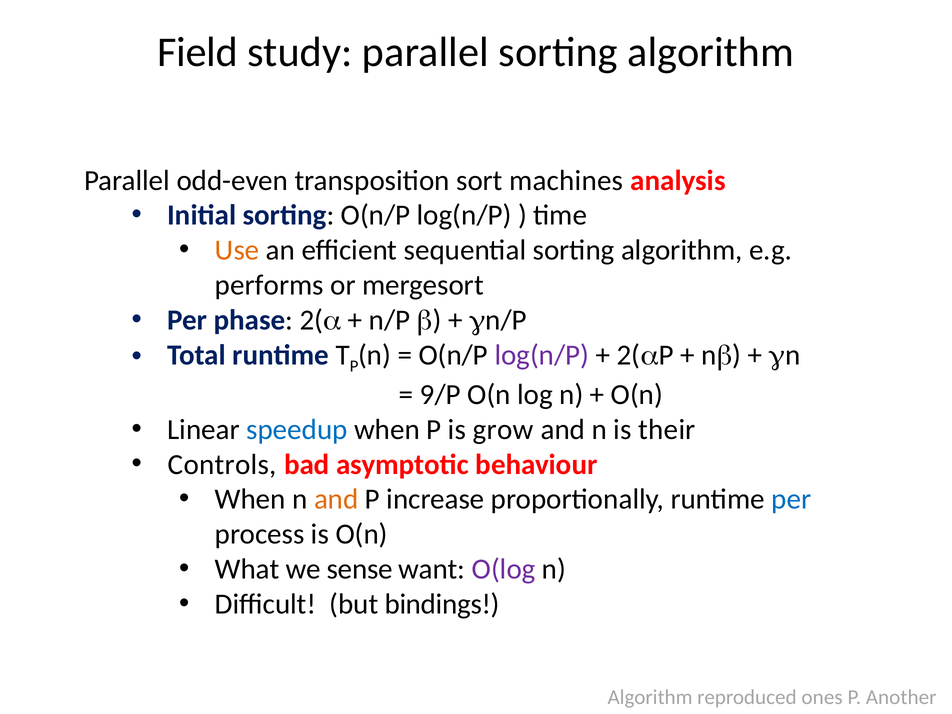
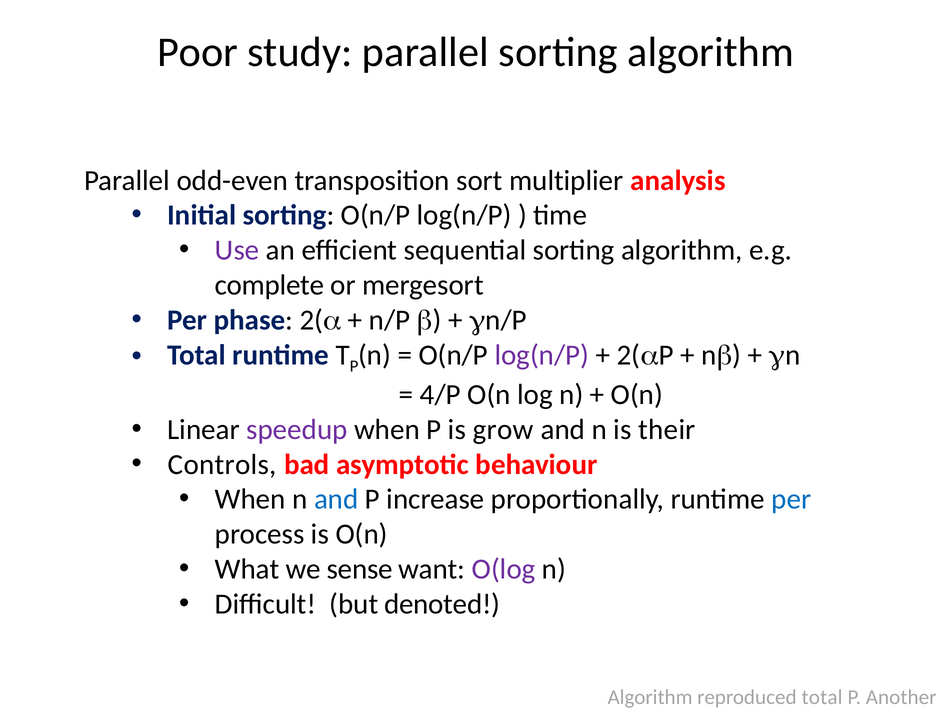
Field: Field -> Poor (198, 52)
machines: machines -> multiplier (566, 181)
Use colour: orange -> purple (237, 250)
performs: performs -> complete (269, 285)
9/P: 9/P -> 4/P (440, 395)
speedup colour: blue -> purple (297, 430)
and colour: orange -> blue (336, 499)
bindings: bindings -> denoted (442, 604)
reproduced ones: ones -> total (822, 697)
